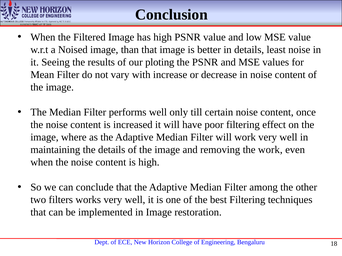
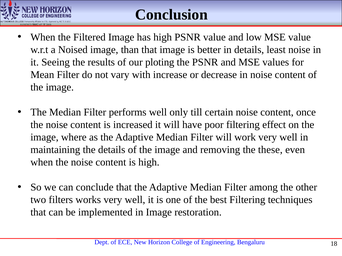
the work: work -> these (270, 150)
